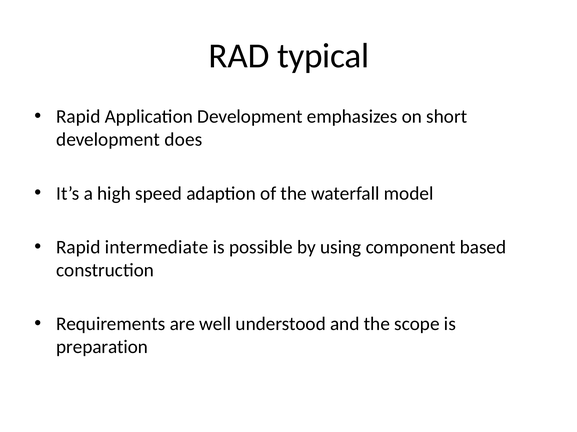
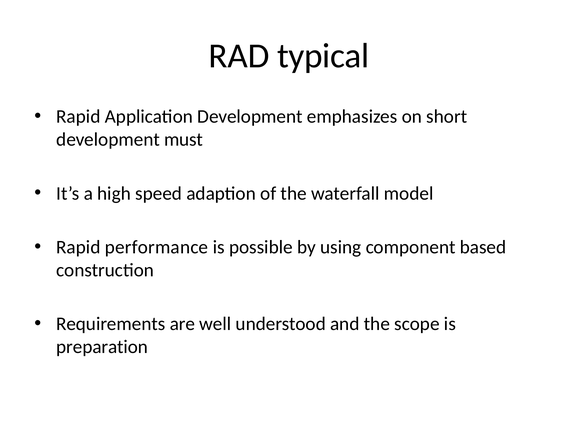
does: does -> must (184, 140)
intermediate: intermediate -> performance (157, 248)
